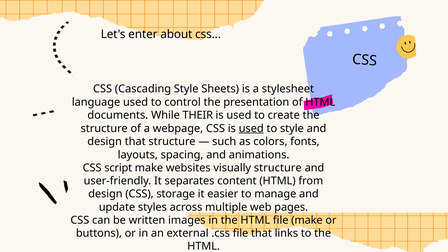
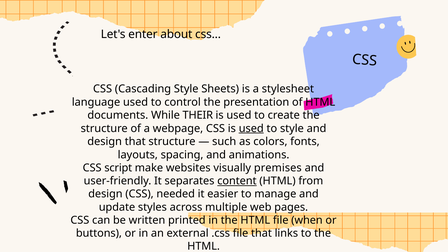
visually structure: structure -> premises (278, 168)
content underline: none -> present (237, 181)
storage: storage -> needed (176, 194)
images: images -> printed (187, 220)
file make: make -> when (307, 220)
